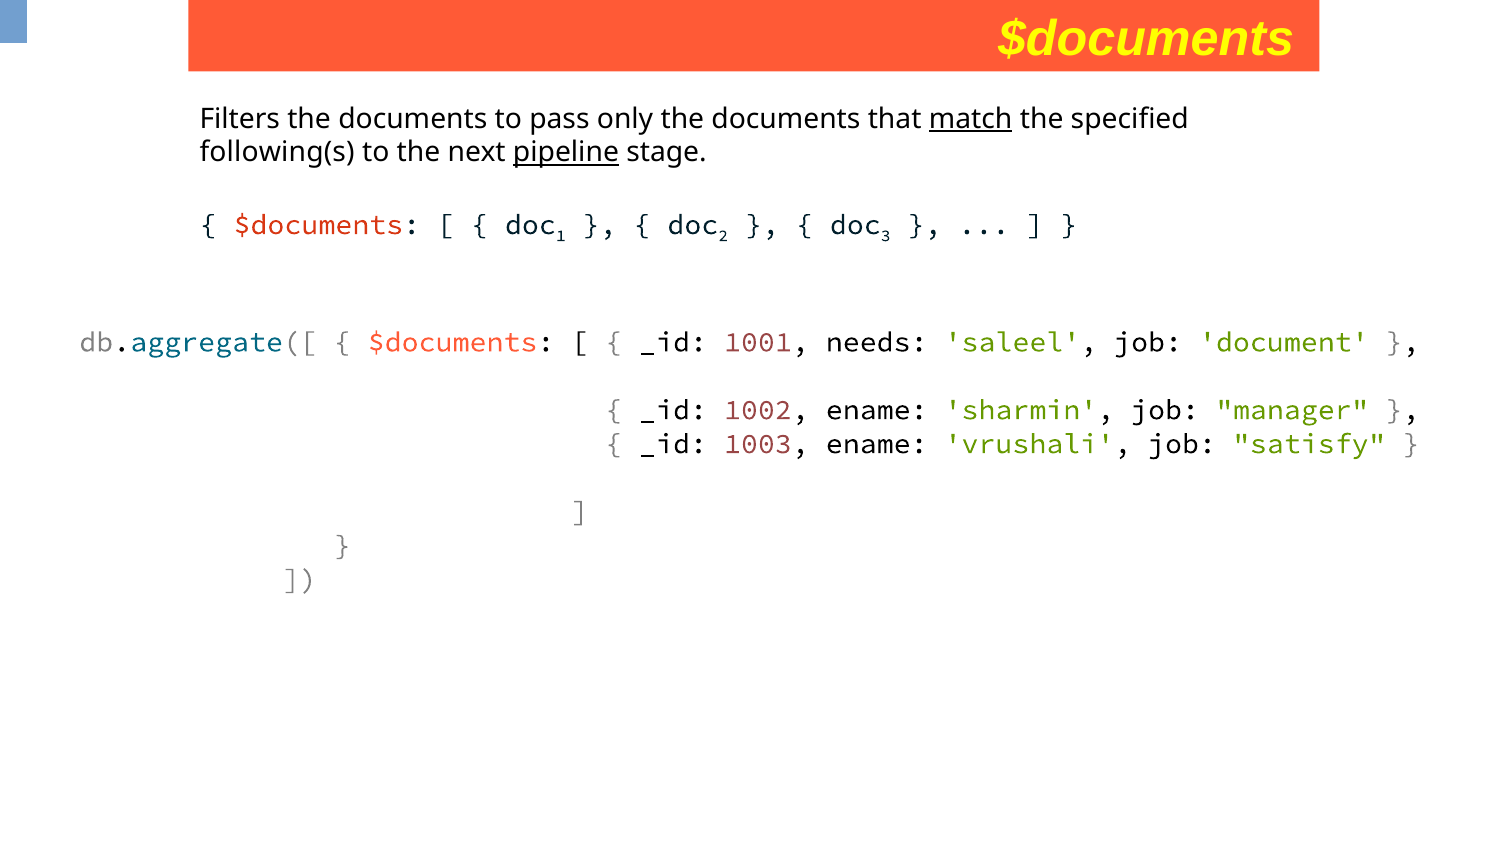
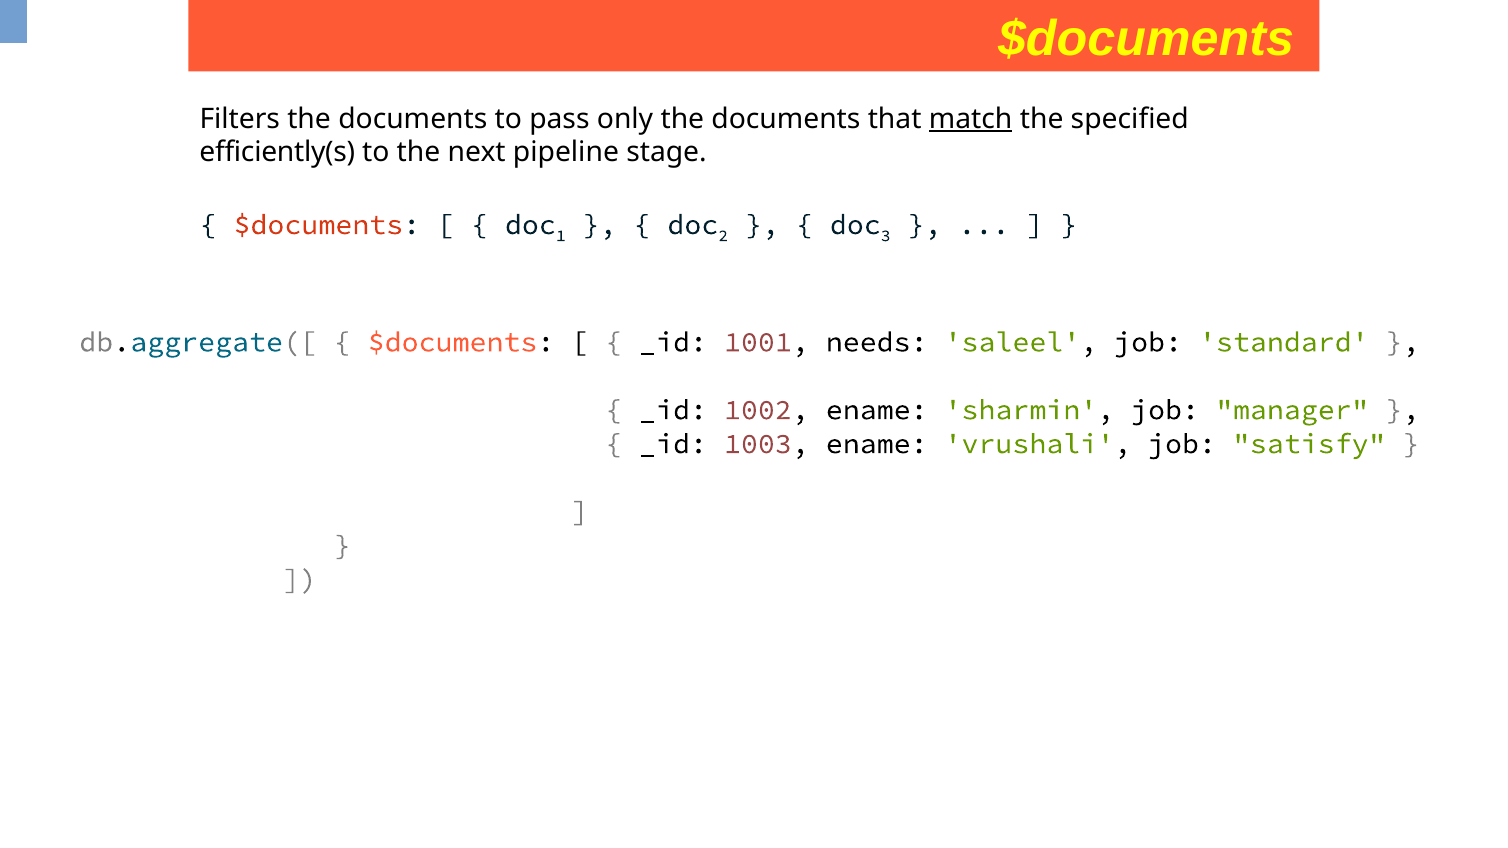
following(s: following(s -> efficiently(s (277, 153)
pipeline underline: present -> none (566, 153)
document: document -> standard (1284, 342)
